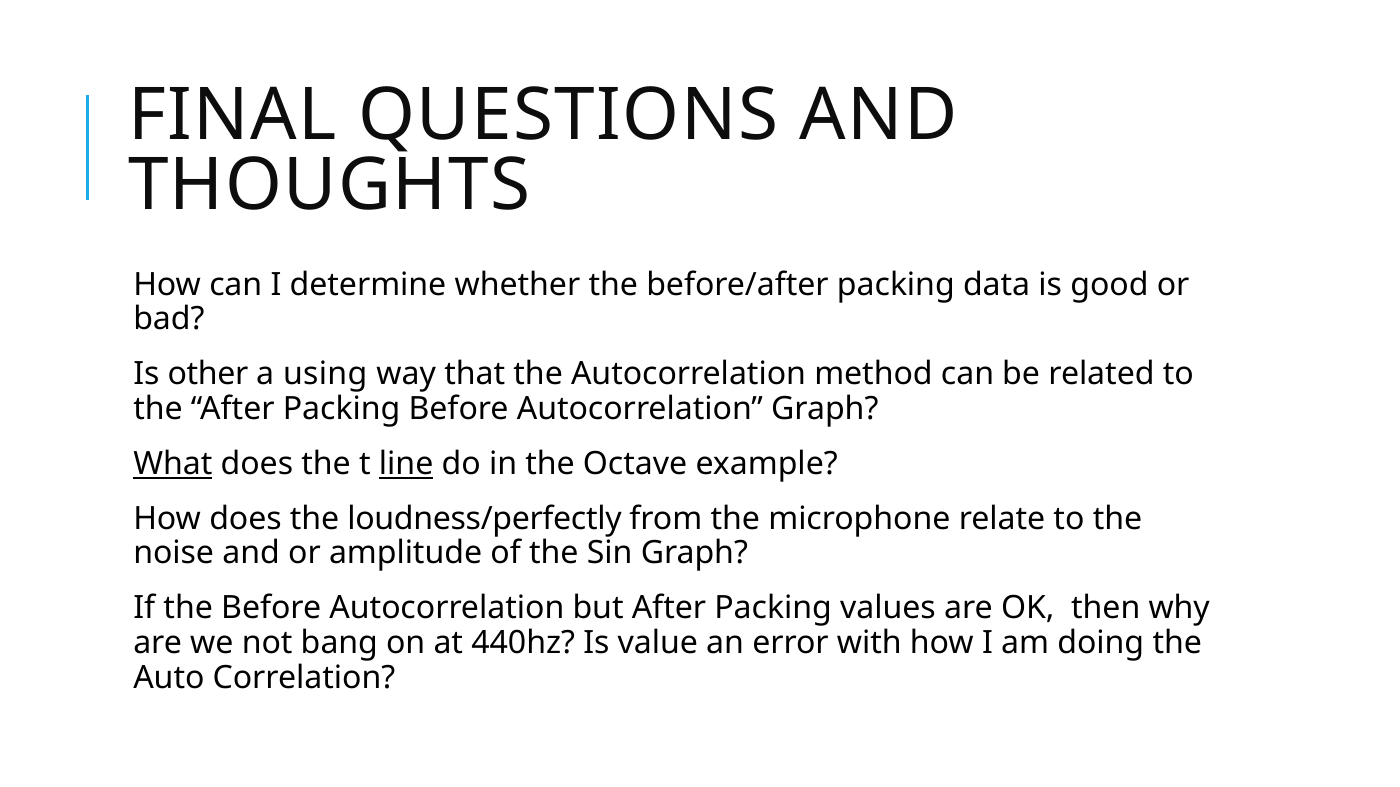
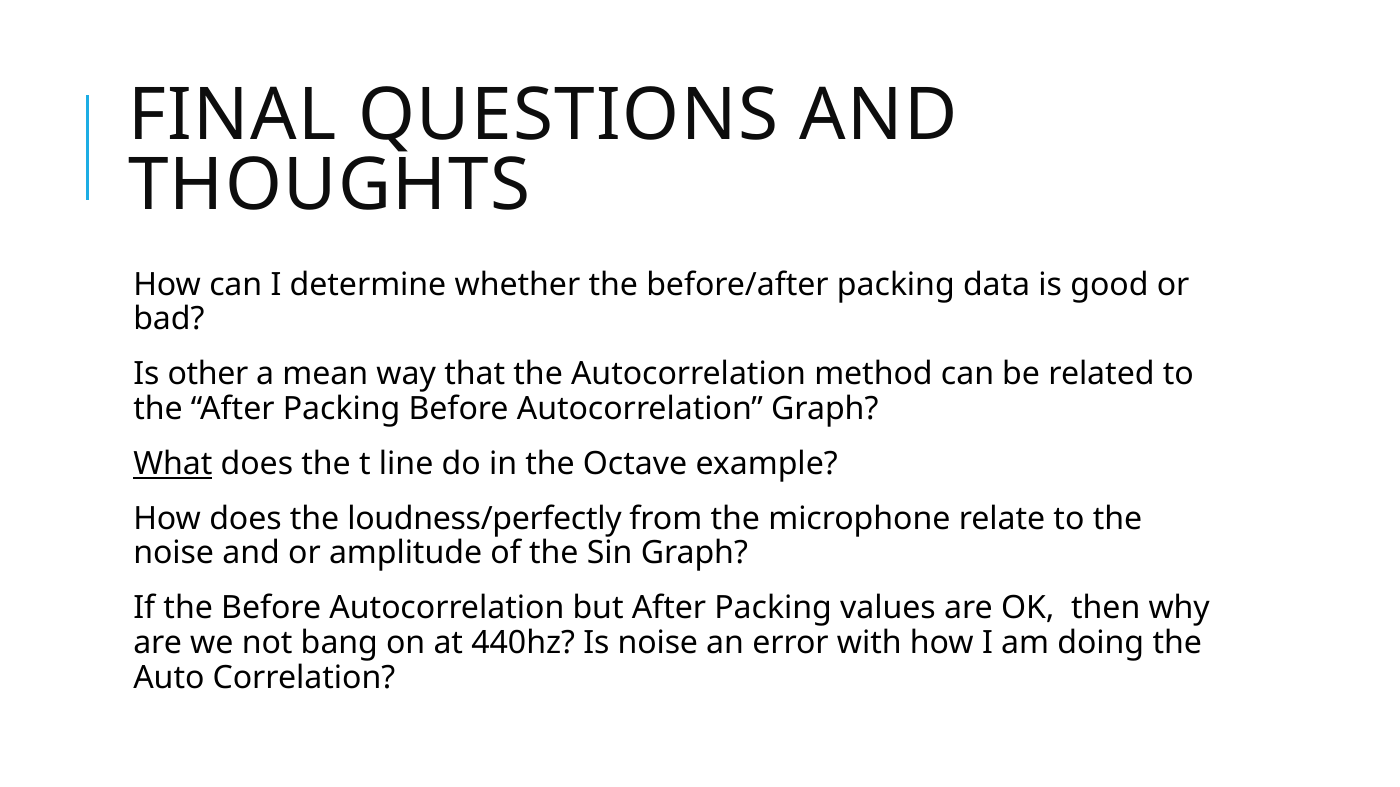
using: using -> mean (325, 374)
line underline: present -> none (406, 464)
Is value: value -> noise (658, 643)
